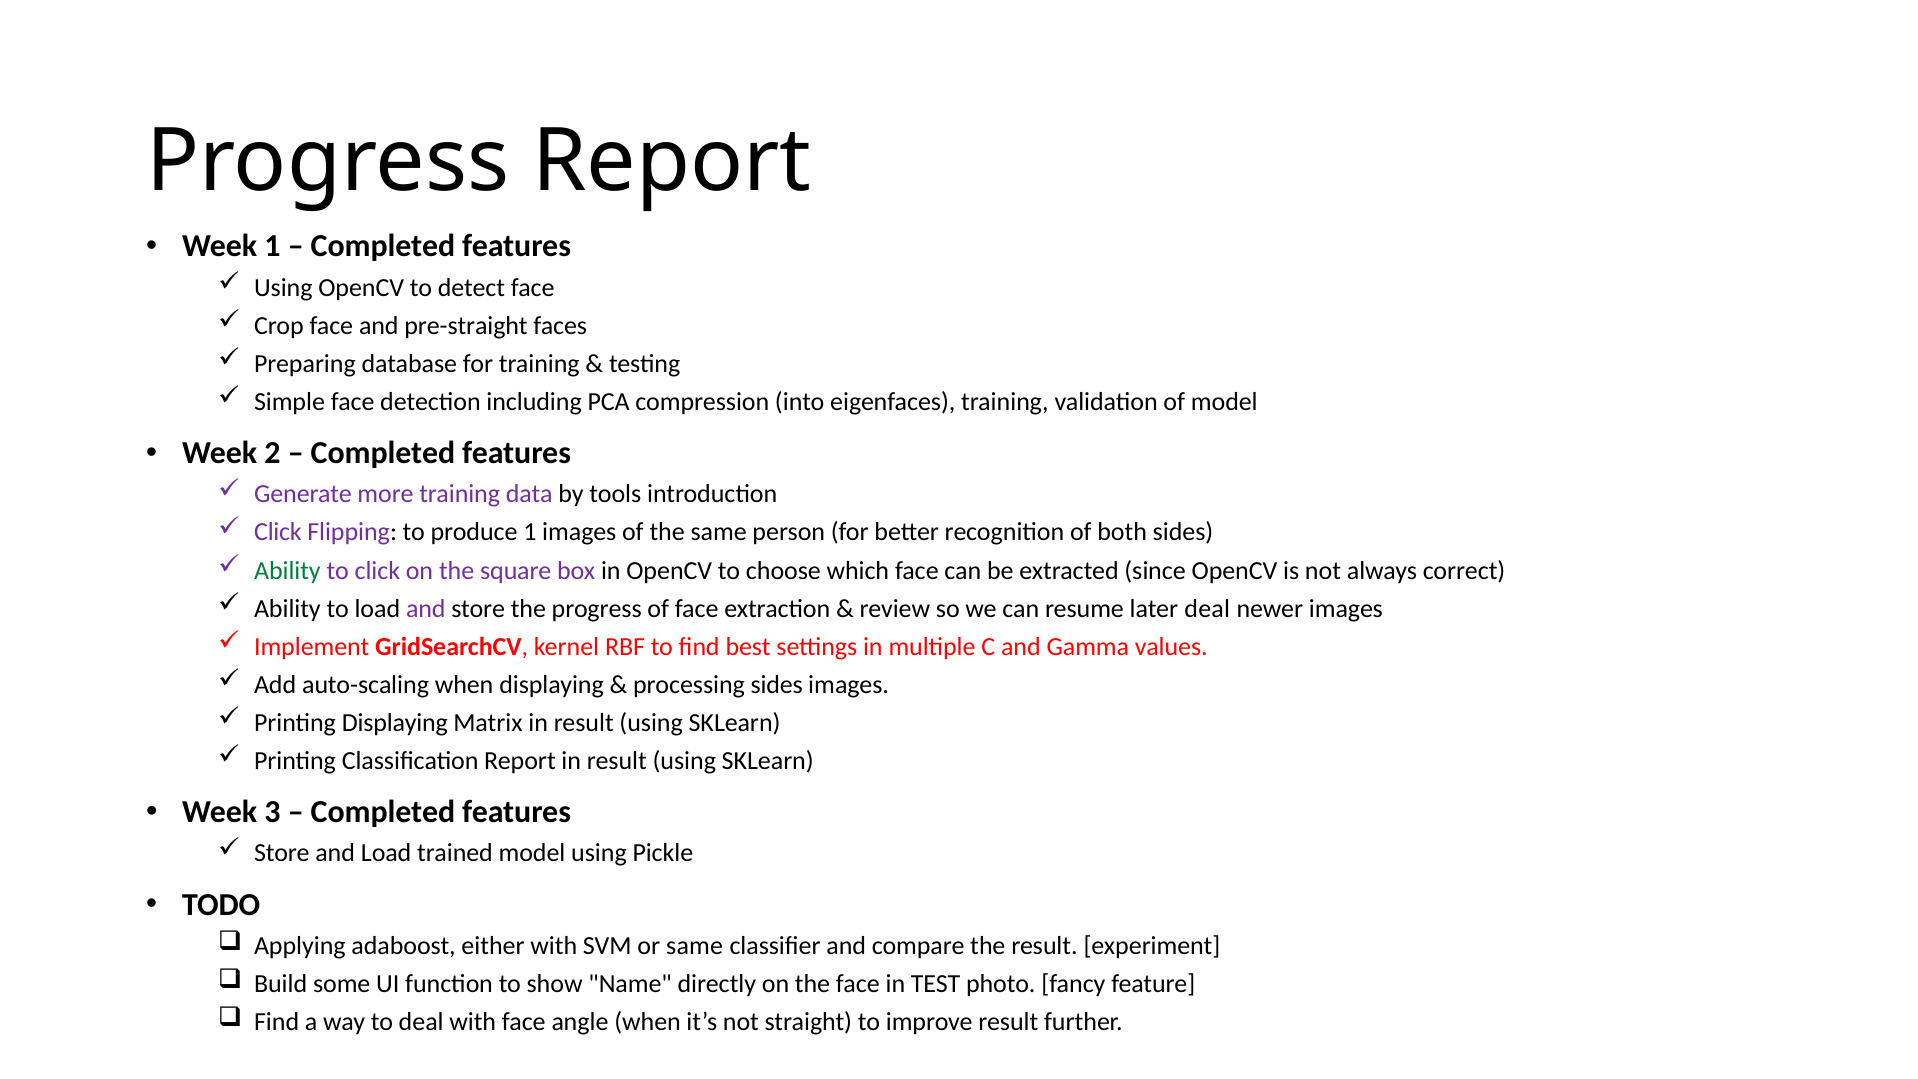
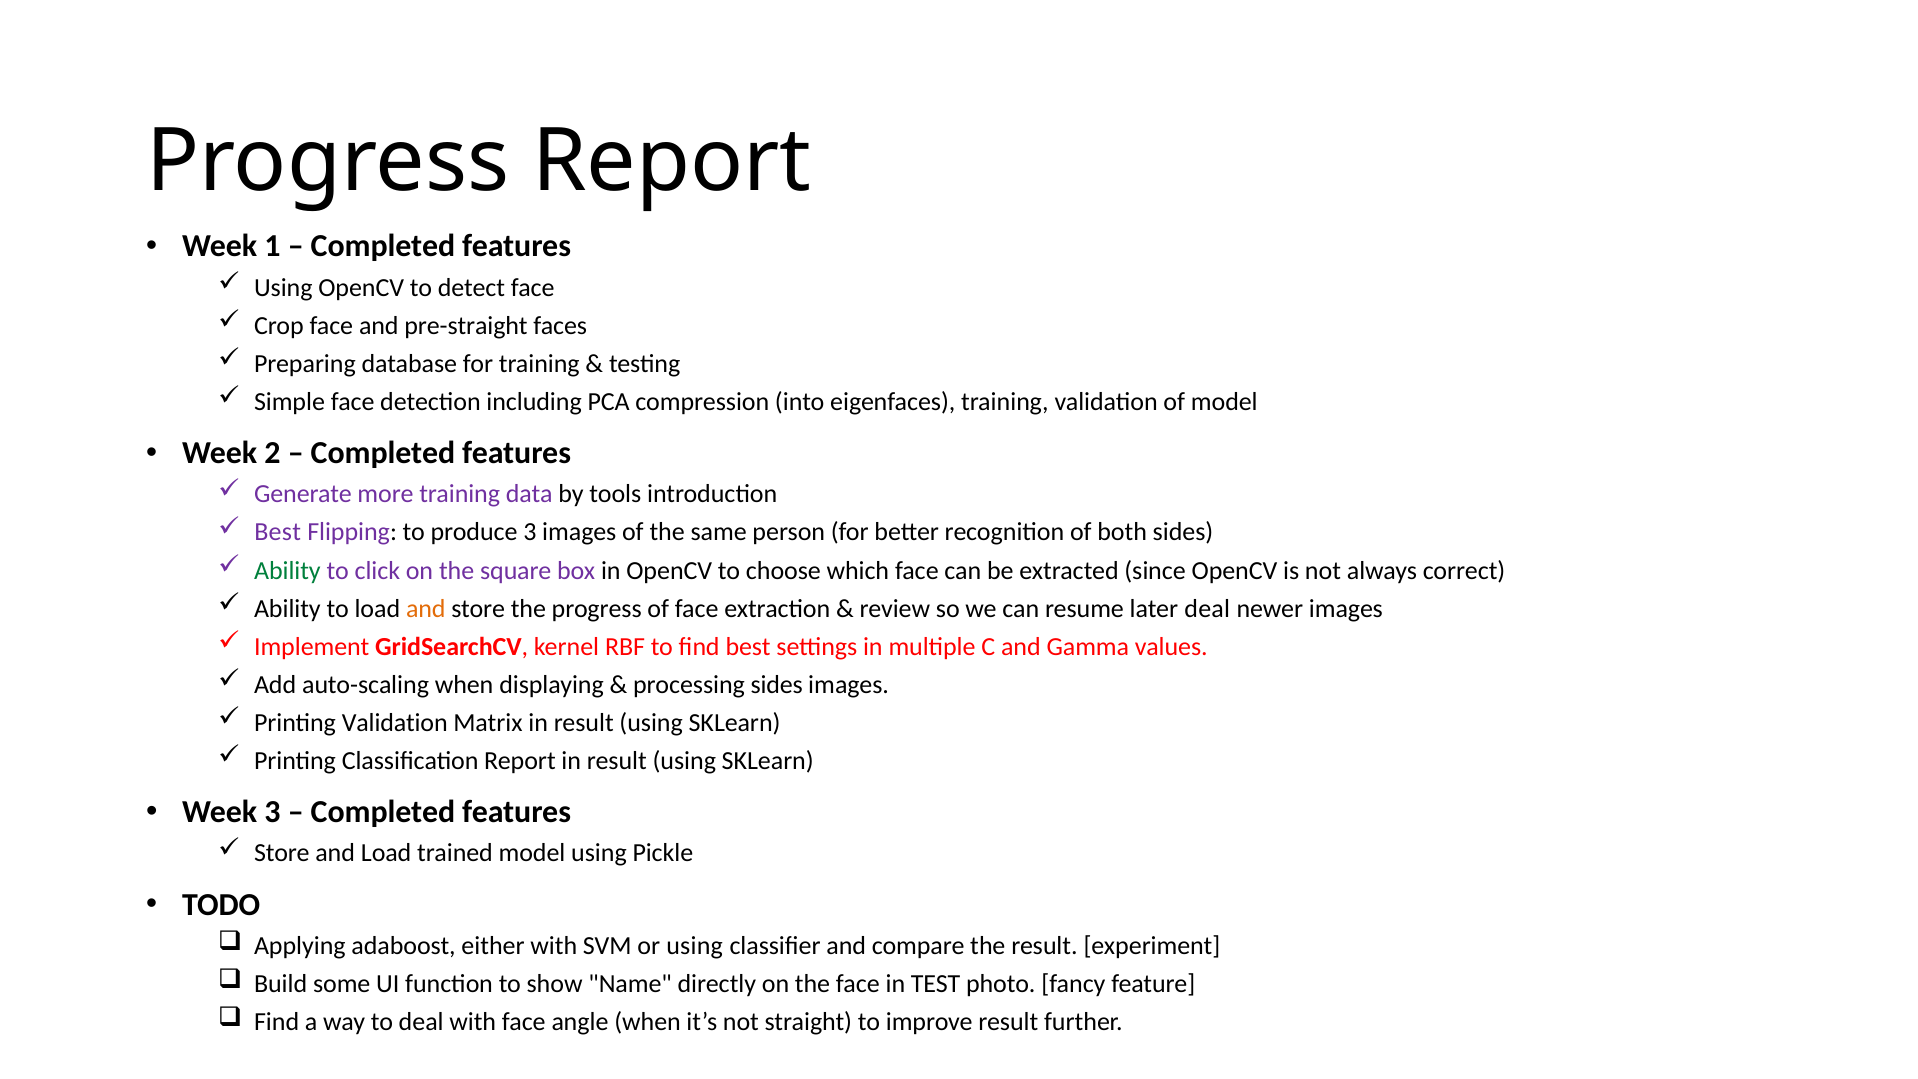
Click: Click -> Best (278, 532)
produce 1: 1 -> 3 (530, 532)
and colour: purple -> orange (426, 608)
Printing Displaying: Displaying -> Validation (395, 723)
or same: same -> using (695, 946)
